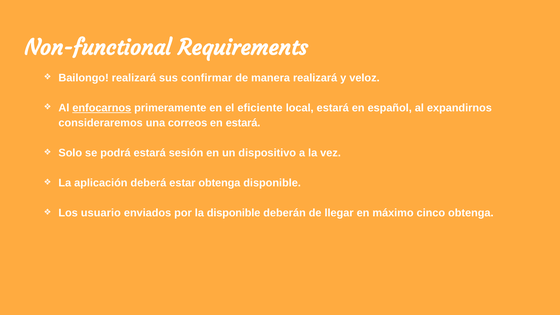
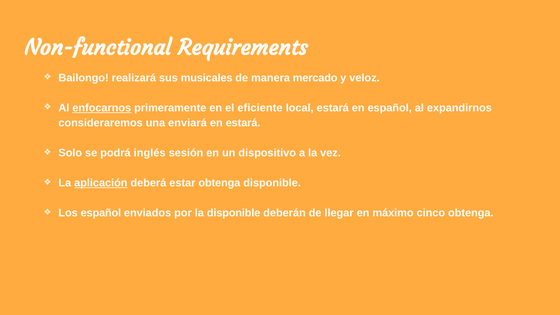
confirmar: confirmar -> musicales (207, 78)
manera realizará: realizará -> mercado (315, 78)
correos: correos -> enviará (187, 123)
podrá estará: estará -> inglés (150, 153)
aplicación underline: none -> present (101, 183)
Los usuario: usuario -> español (101, 213)
